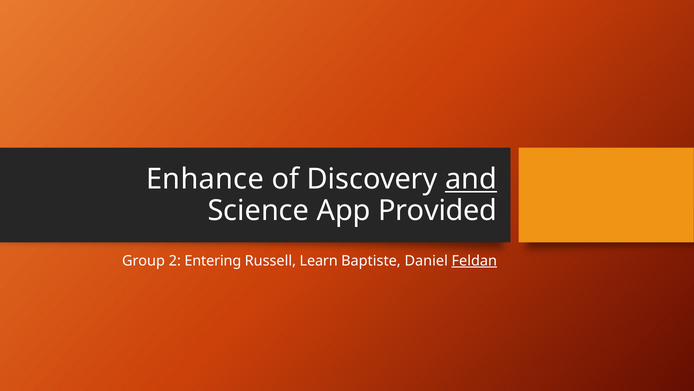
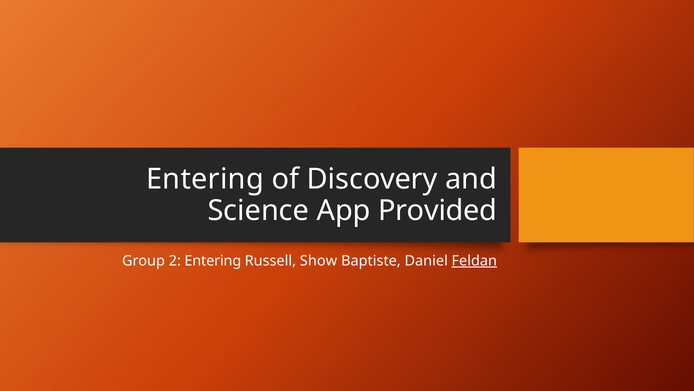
Enhance: Enhance -> Entering (205, 179)
and underline: present -> none (471, 179)
Learn: Learn -> Show (319, 260)
